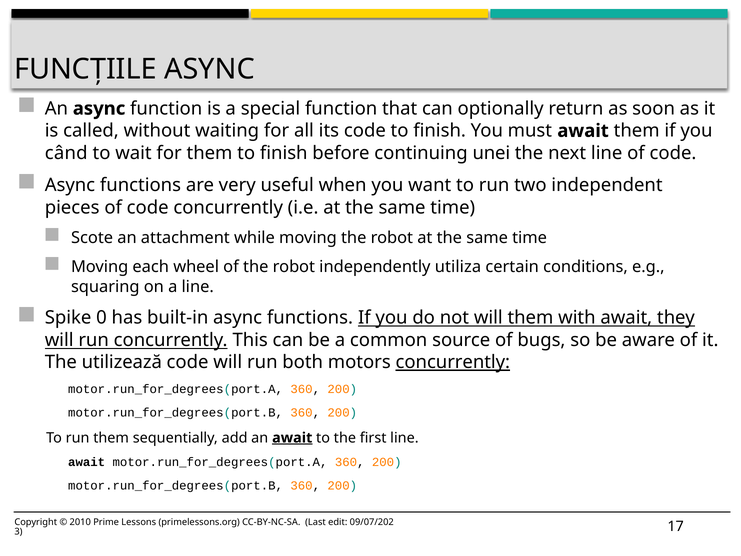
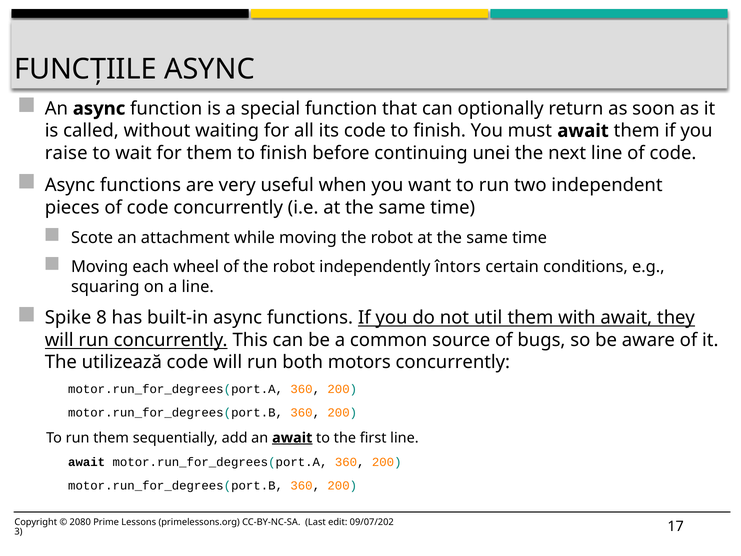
când: când -> raise (66, 153)
utiliza: utiliza -> întors (458, 267)
0: 0 -> 8 (102, 318)
not will: will -> util (488, 318)
concurrently underline: present -> none (453, 362)
2010: 2010 -> 2080 (80, 522)
